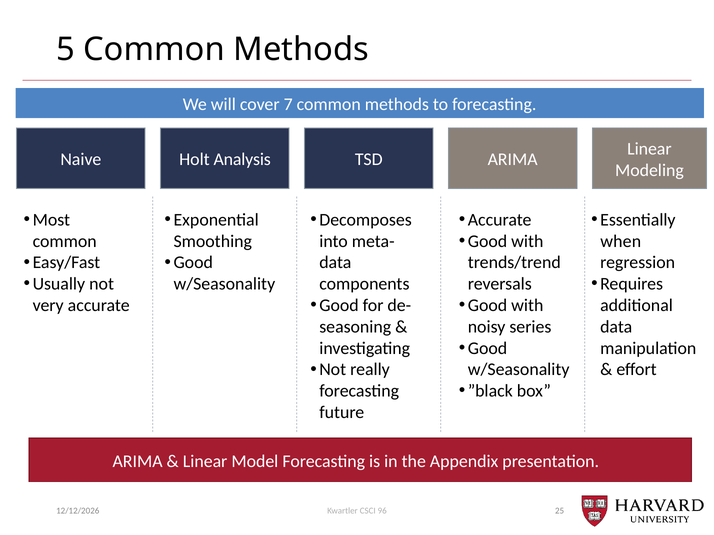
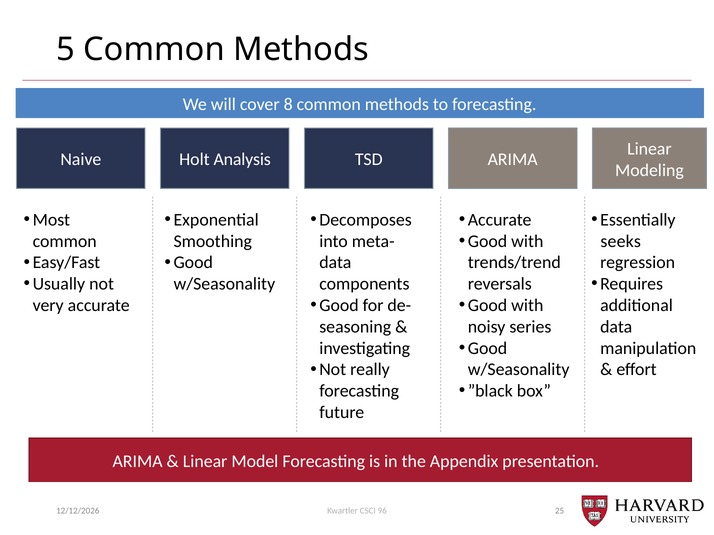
7: 7 -> 8 (288, 104)
when: when -> seeks (621, 241)
